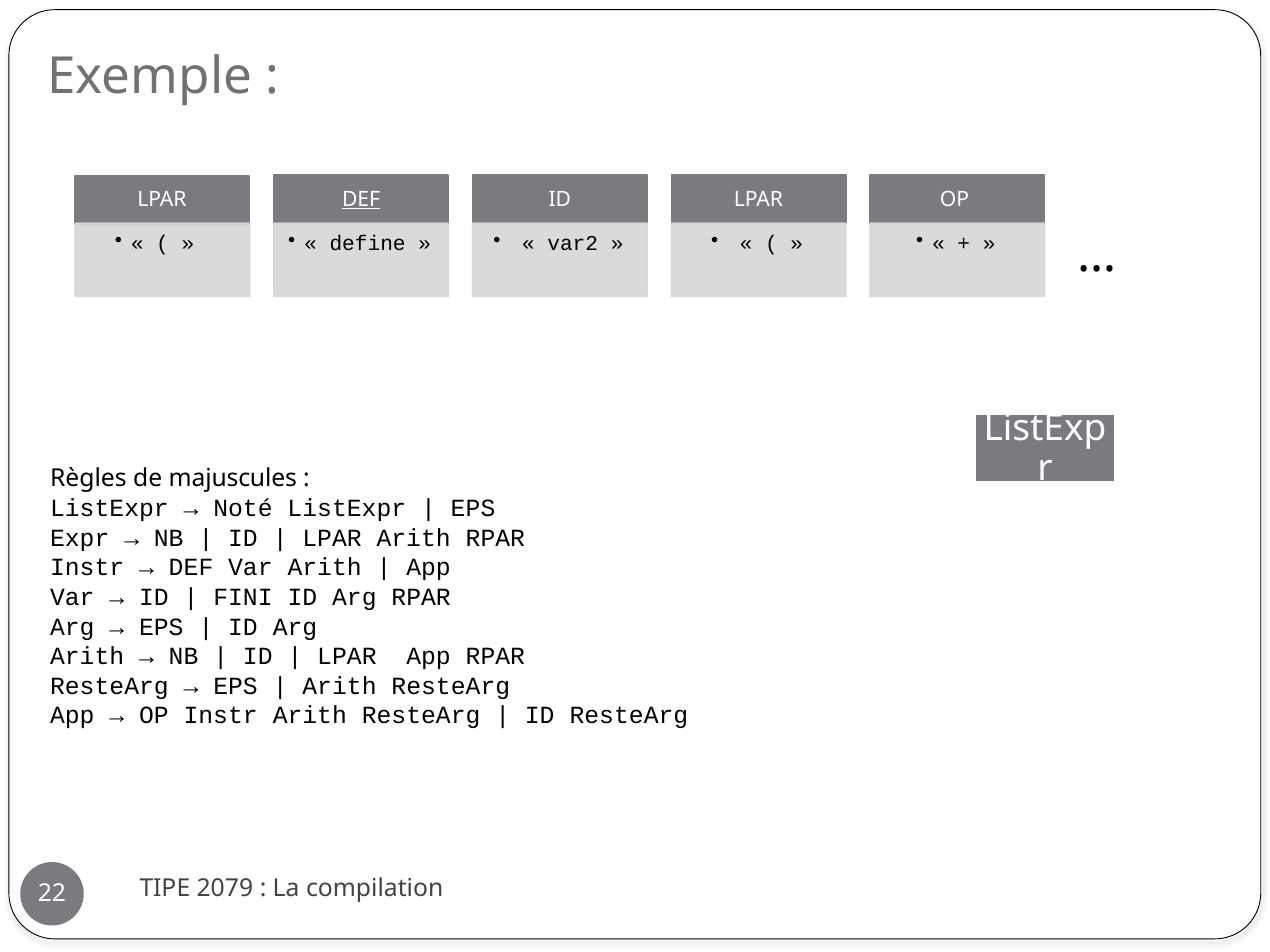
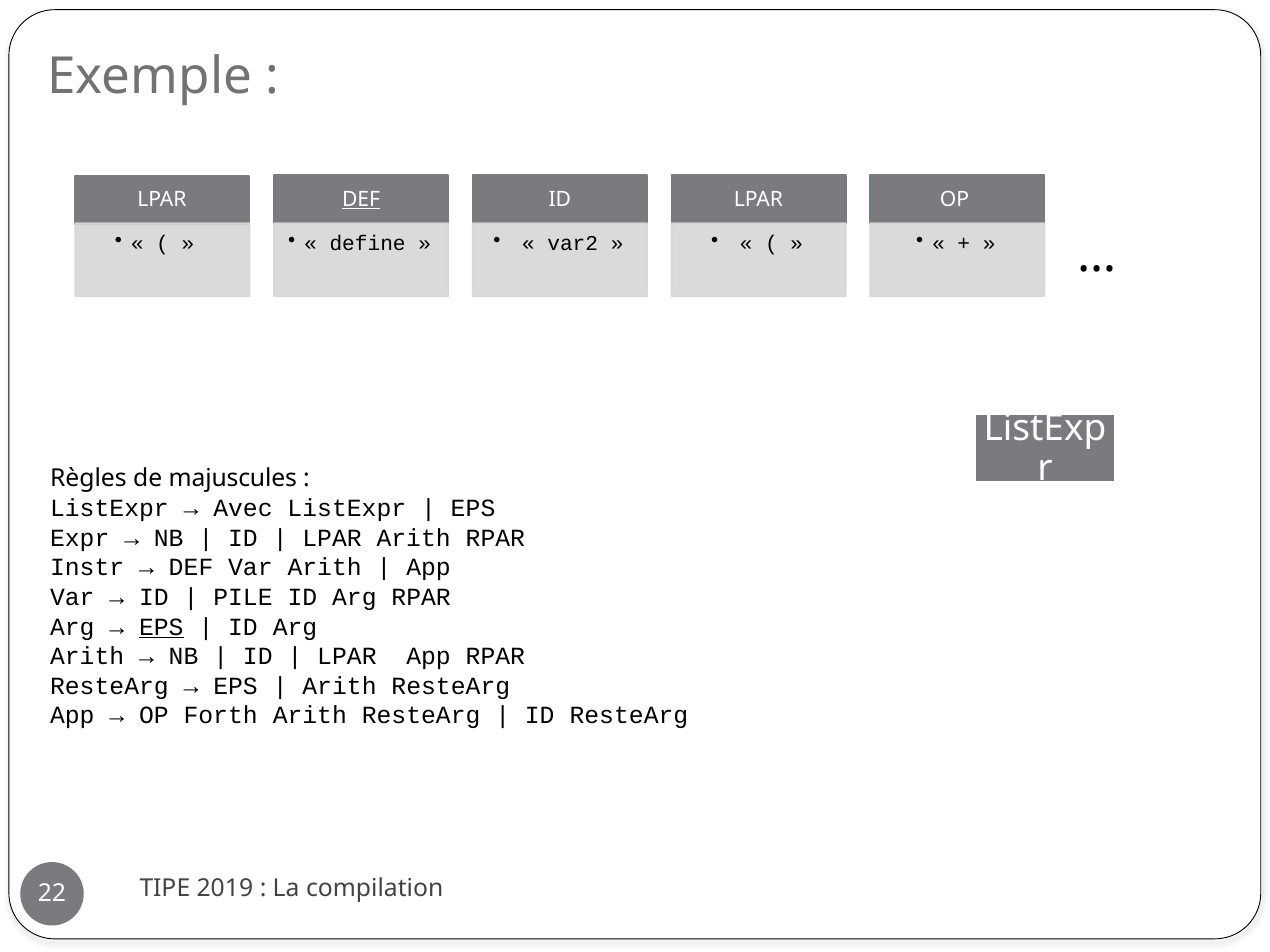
Noté: Noté -> Avec (243, 509)
FINI: FINI -> PILE (243, 598)
EPS underline: none -> present (161, 627)
OP Instr: Instr -> Forth (221, 716)
2079: 2079 -> 2019 (225, 889)
